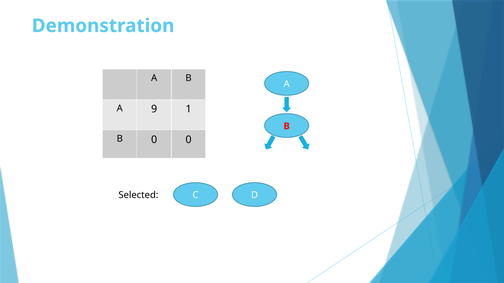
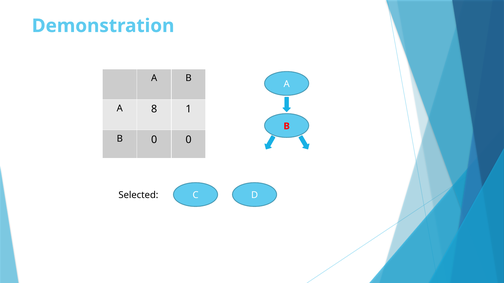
9: 9 -> 8 (154, 109)
